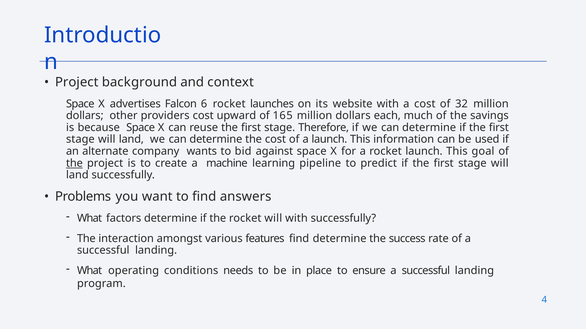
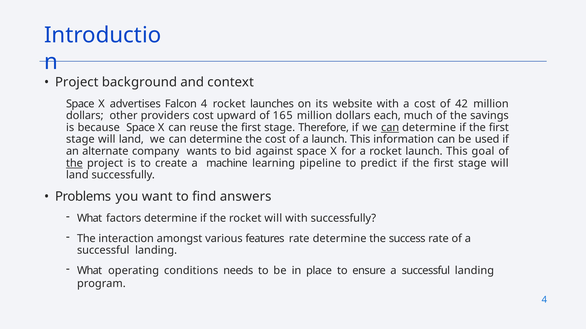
Falcon 6: 6 -> 4 (204, 104)
32: 32 -> 42 (462, 104)
can underline: none -> present (390, 128)
features find: find -> rate (299, 239)
